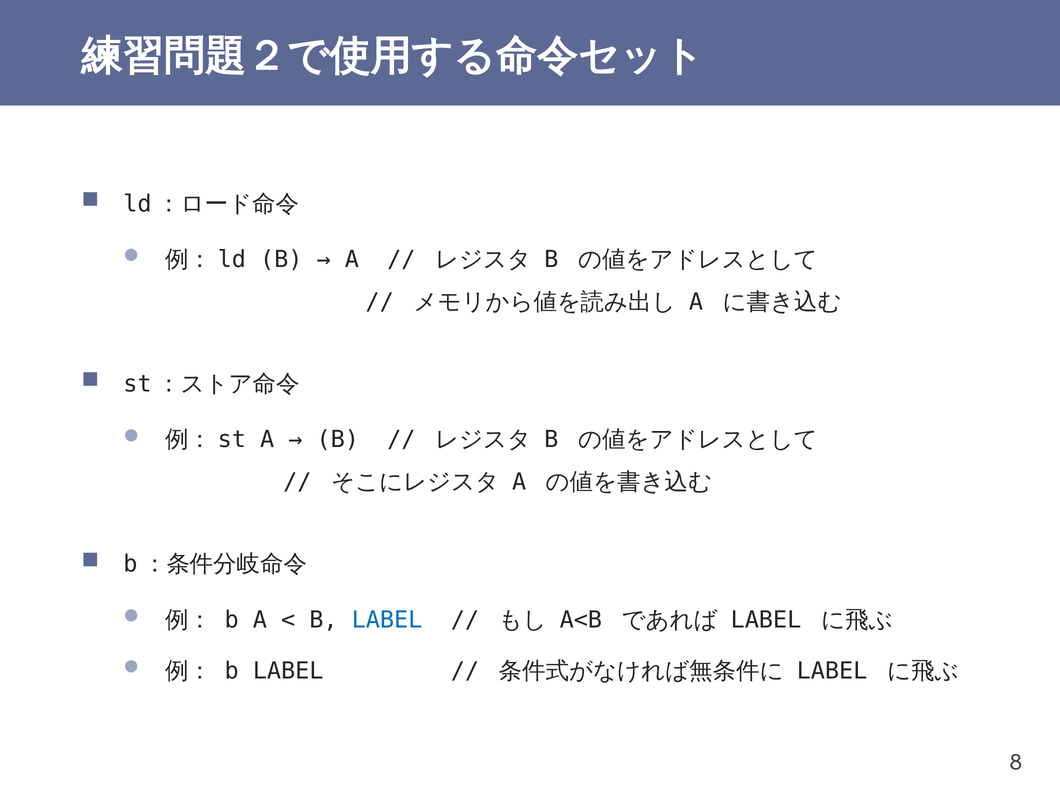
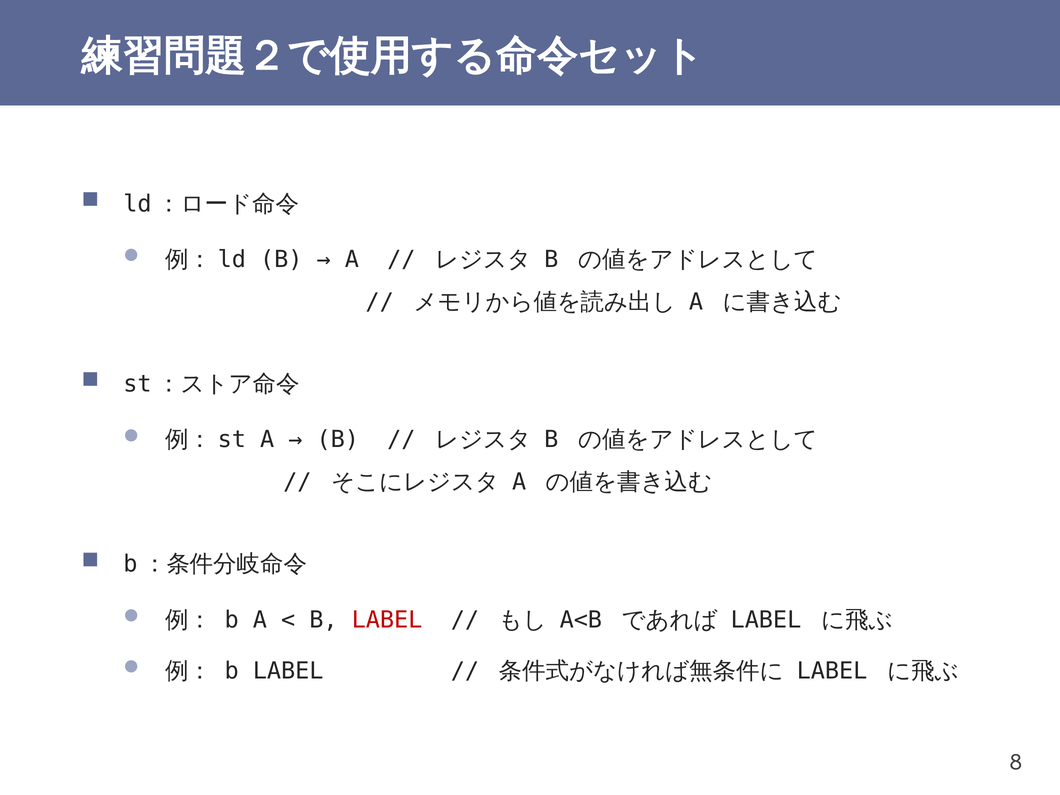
LABEL colour: blue -> red (387, 620)
